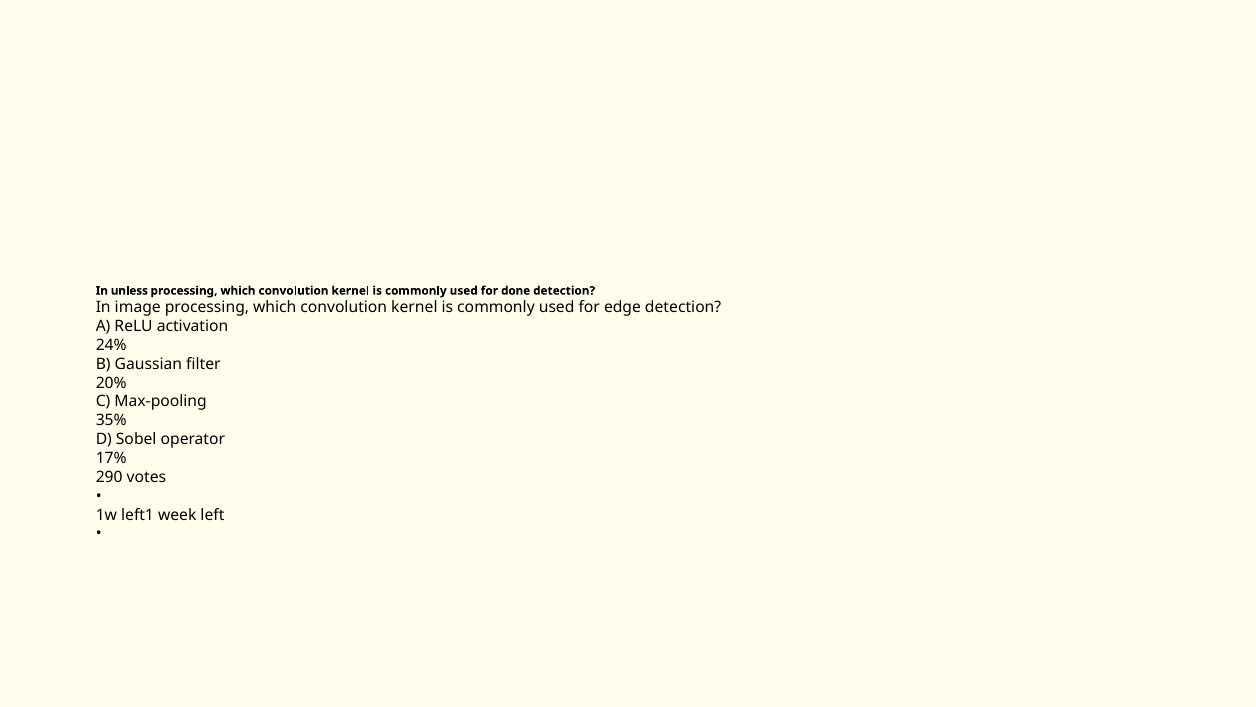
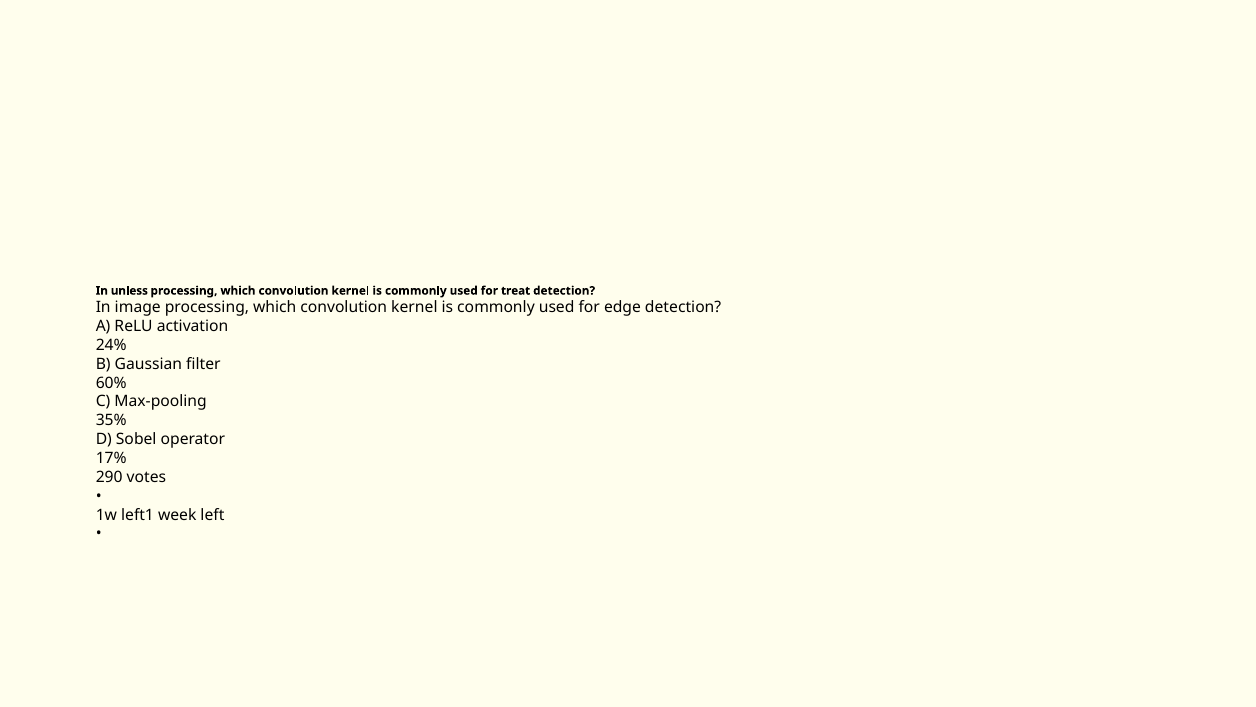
done: done -> treat (516, 291)
20%: 20% -> 60% (111, 383)
